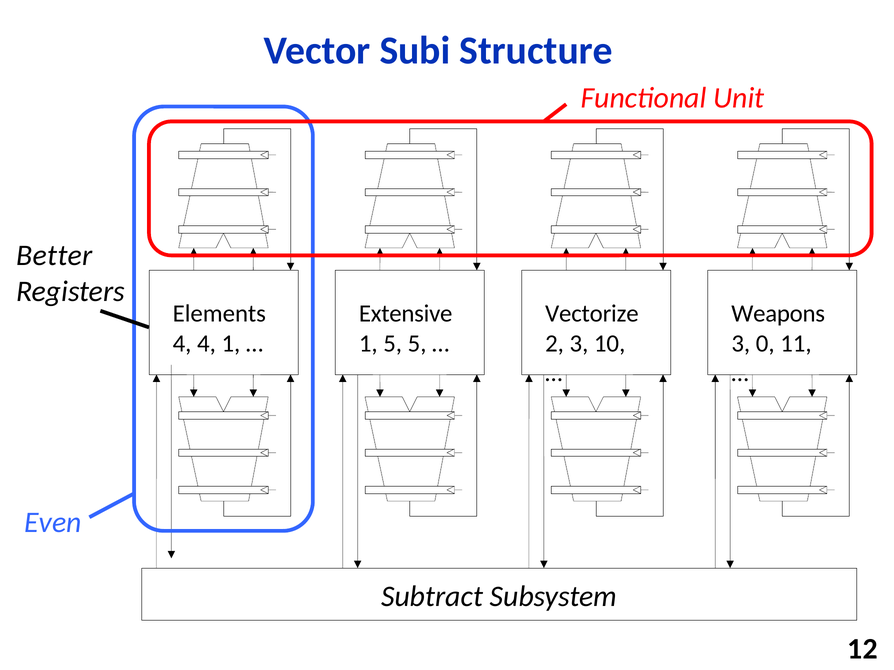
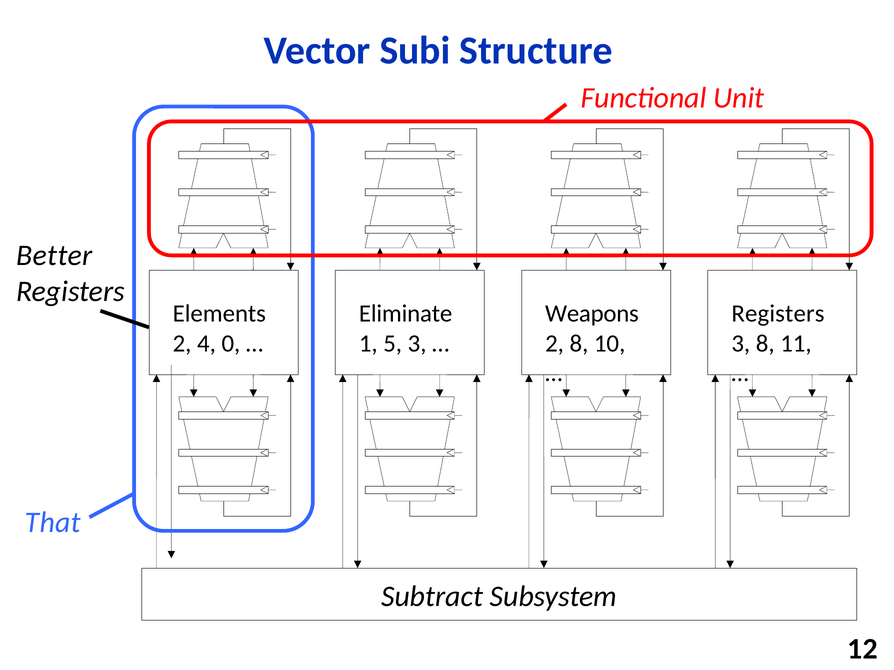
Extensive: Extensive -> Eliminate (406, 314)
Vectorize: Vectorize -> Weapons (592, 314)
Weapons: Weapons -> Registers (778, 314)
4: 4 -> 2 (182, 344)
4 1: 1 -> 0 (231, 344)
5 5: 5 -> 3 (417, 344)
2 3: 3 -> 8 (579, 344)
3 0: 0 -> 8 (765, 344)
Even: Even -> That (53, 523)
